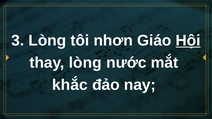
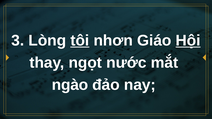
tôi underline: none -> present (80, 41)
thay lòng: lòng -> ngọt (85, 63)
khắc: khắc -> ngào (70, 85)
